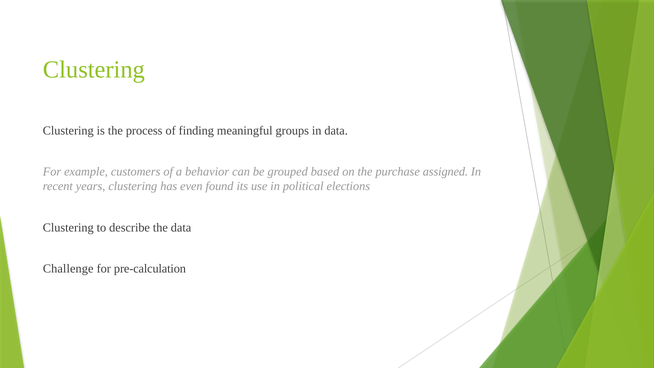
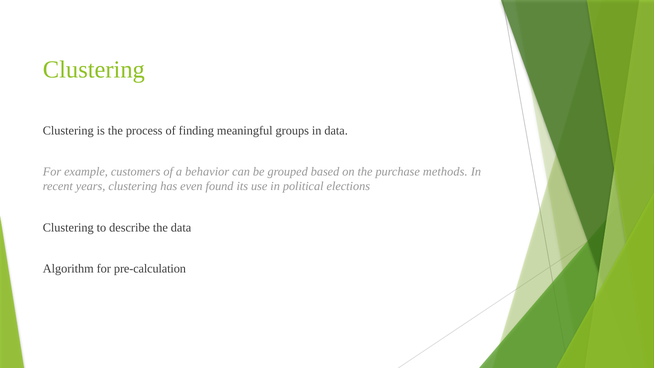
assigned: assigned -> methods (445, 172)
Challenge: Challenge -> Algorithm (68, 268)
